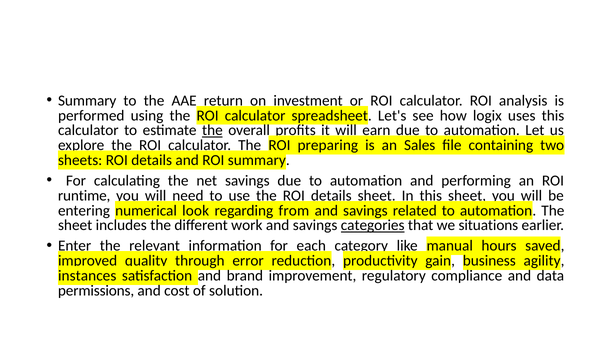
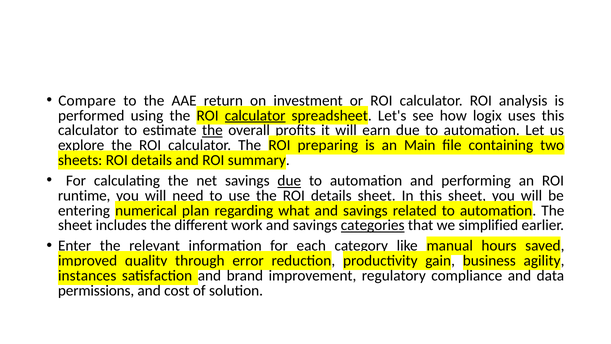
Summary: Summary -> Compare (87, 101)
calculator underline: none -> present (255, 115)
Sales: Sales -> Main (420, 145)
due underline: none -> present (289, 181)
look: look -> plan (196, 210)
from: from -> what (294, 210)
situations: situations -> simplified (488, 225)
